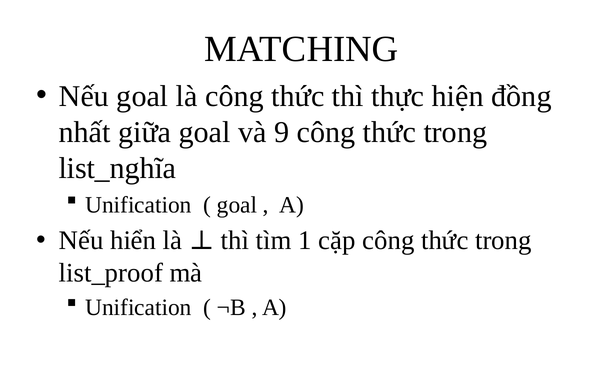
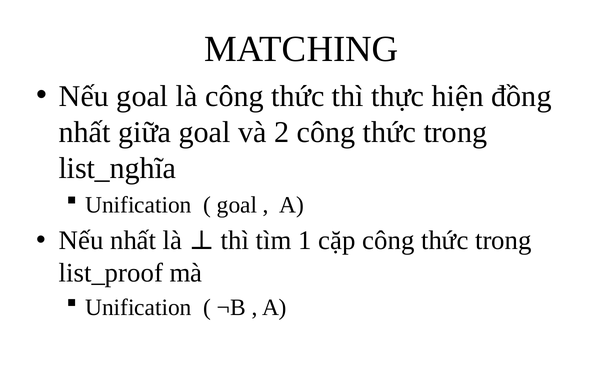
9: 9 -> 2 (282, 132)
Nếu hiển: hiển -> nhất (133, 241)
